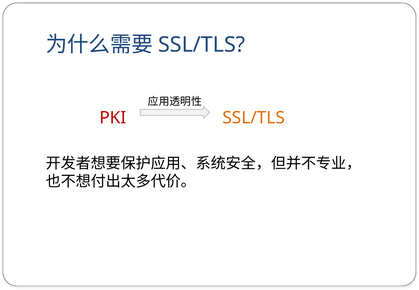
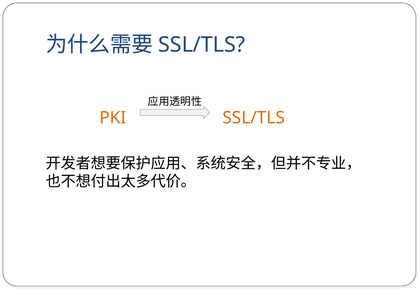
PKI colour: red -> orange (113, 118)
